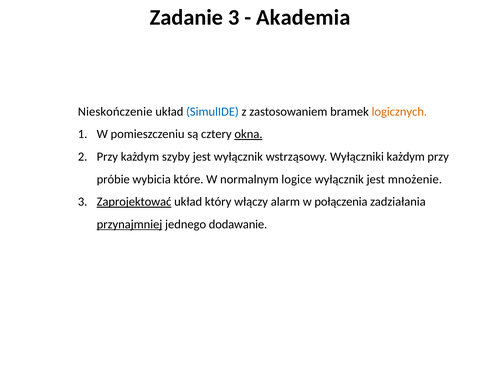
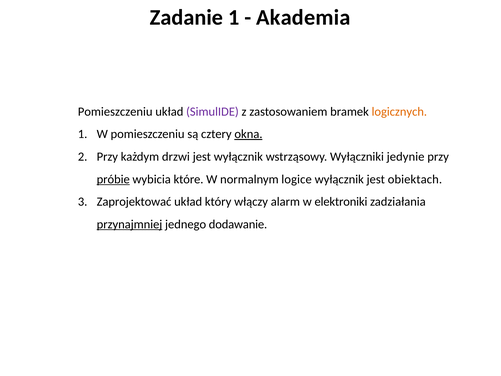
Zadanie 3: 3 -> 1 (234, 17)
Nieskończenie: Nieskończenie -> Pomieszczeniu (115, 111)
SimulIDE colour: blue -> purple (212, 111)
szyby: szyby -> drzwi (176, 157)
Wyłączniki każdym: każdym -> jedynie (406, 157)
próbie underline: none -> present (113, 179)
mnożenie: mnożenie -> obiektach (415, 179)
Zaprojektować underline: present -> none (134, 202)
połączenia: połączenia -> elektroniki (341, 202)
